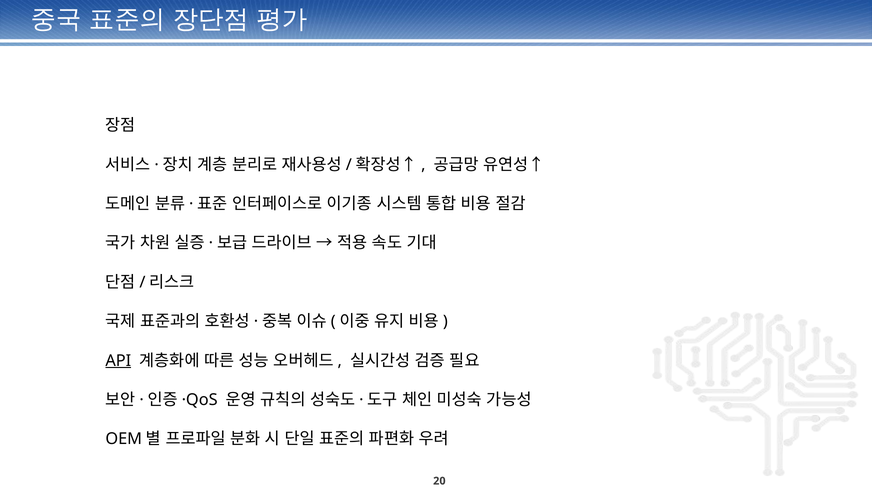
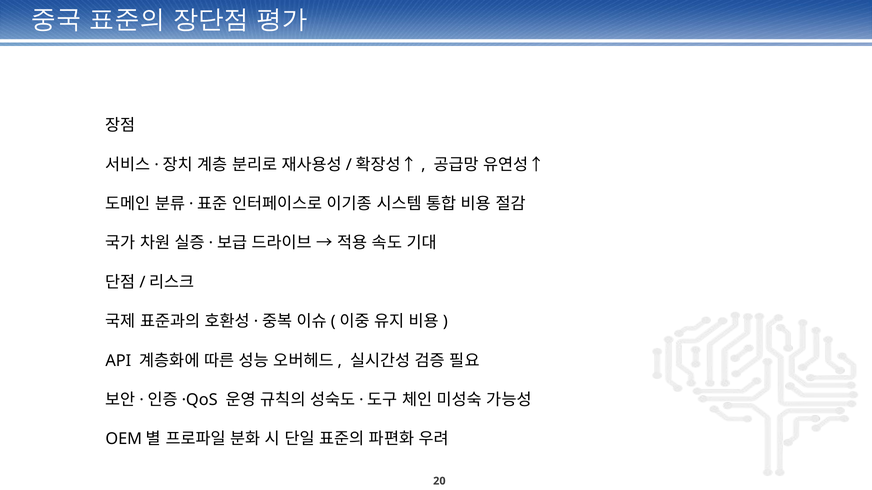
API underline: present -> none (118, 361)
